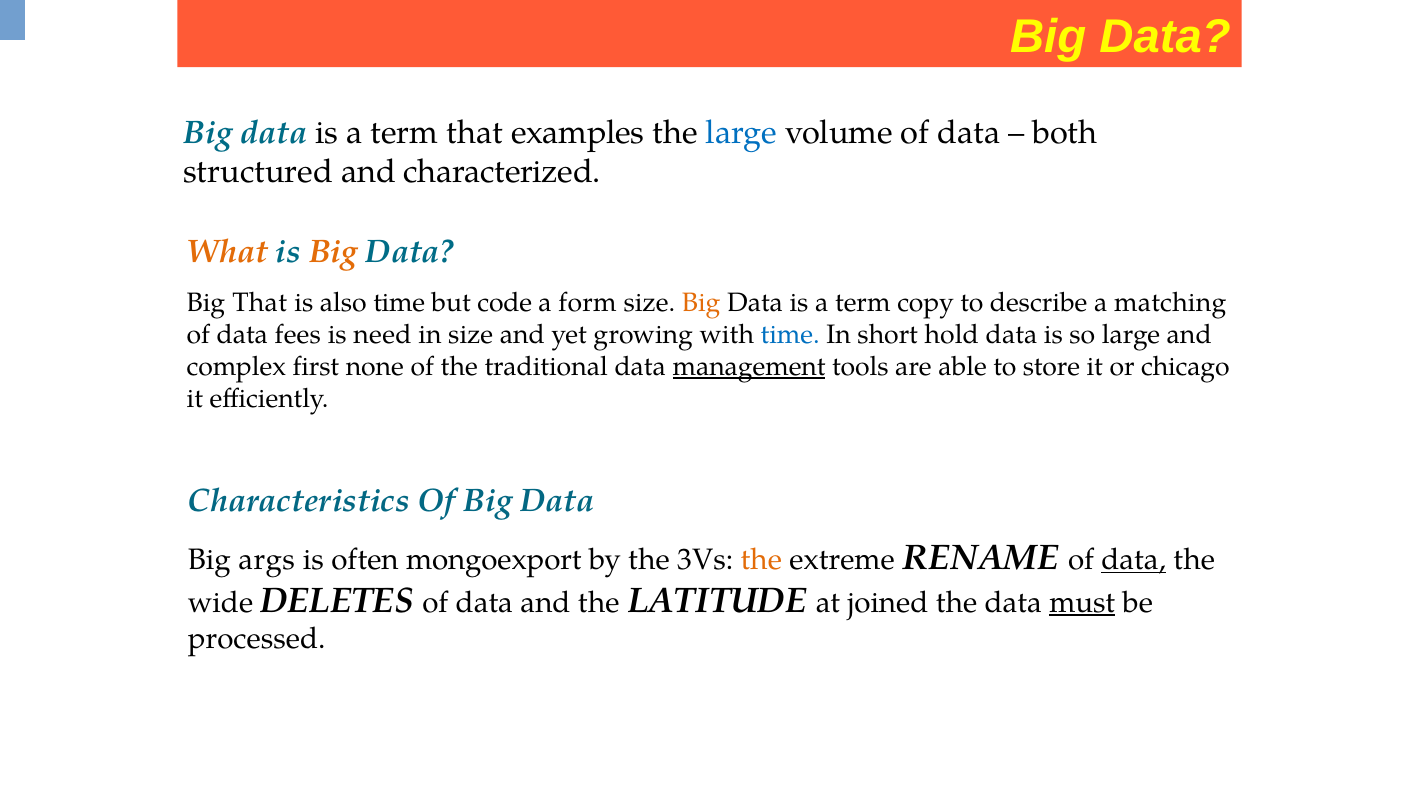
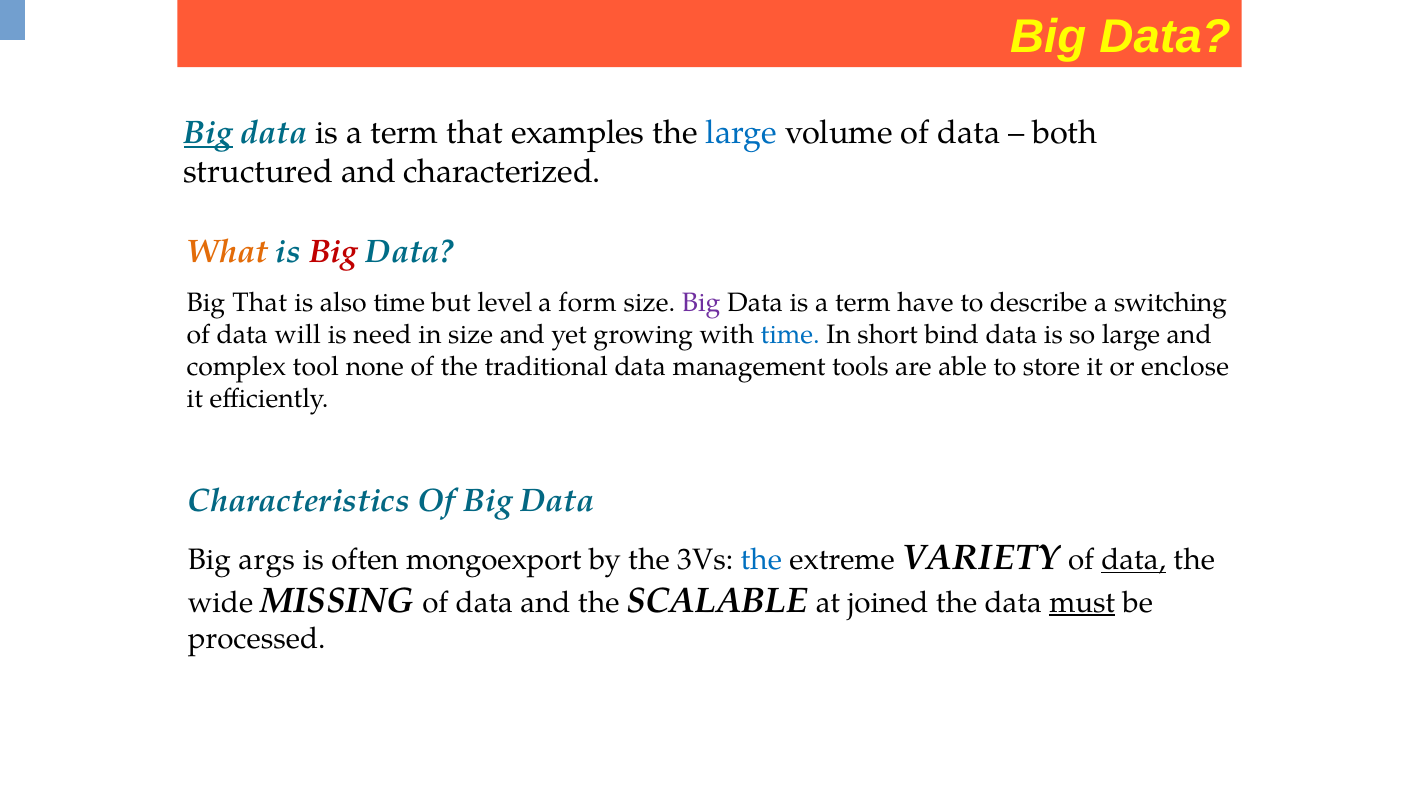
Big underline: none -> present (208, 133)
Big colour: orange -> red (334, 252)
code: code -> level (505, 303)
Big colour: orange -> purple (701, 303)
copy: copy -> have (926, 303)
matching: matching -> switching (1170, 303)
fees: fees -> will (298, 335)
hold: hold -> bind (952, 335)
first: first -> tool (316, 366)
management underline: present -> none (749, 366)
chicago: chicago -> enclose (1185, 366)
the colour: orange -> blue (761, 560)
RENAME: RENAME -> VARIETY (981, 558)
DELETES: DELETES -> MISSING (337, 600)
LATITUDE: LATITUDE -> SCALABLE (717, 600)
